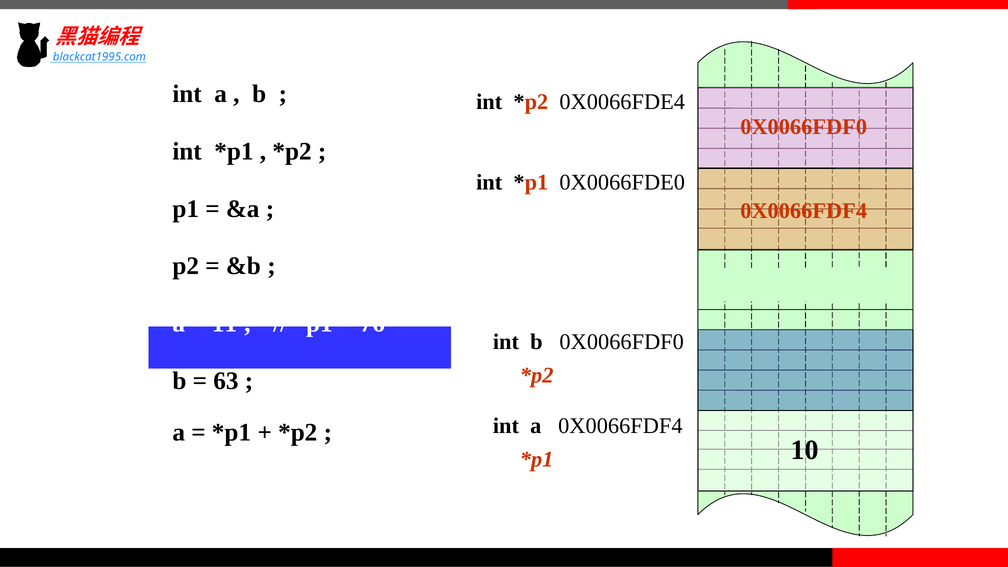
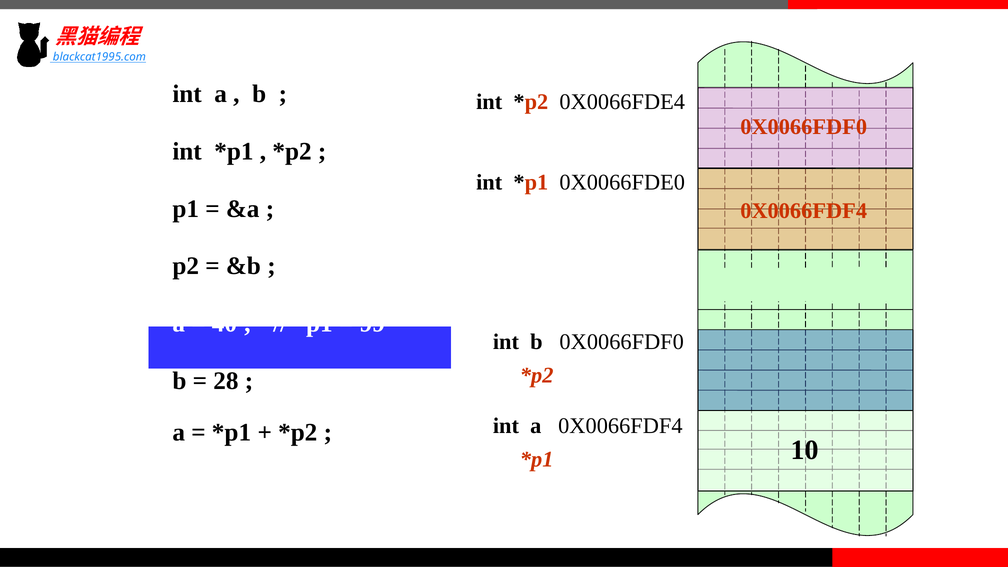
11: 11 -> 40 (224, 324)
76: 76 -> 99 (372, 324)
63: 63 -> 28 (226, 381)
